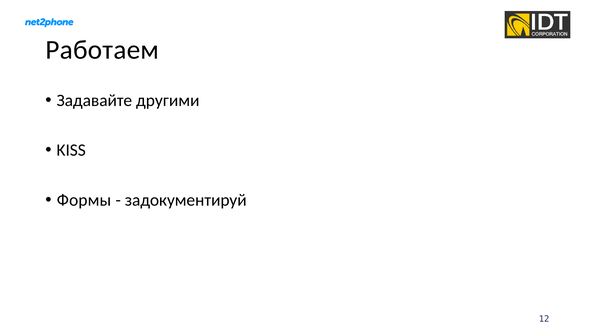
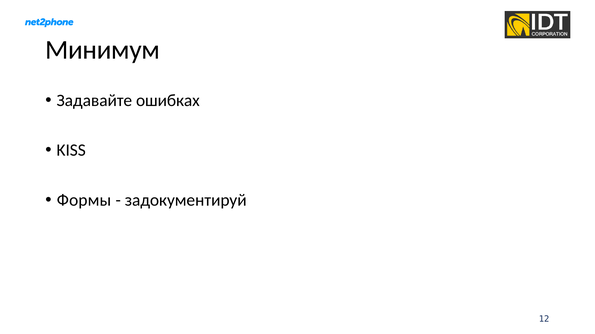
Работаем: Работаем -> Минимум (102, 50)
другими: другими -> ошибках (168, 101)
